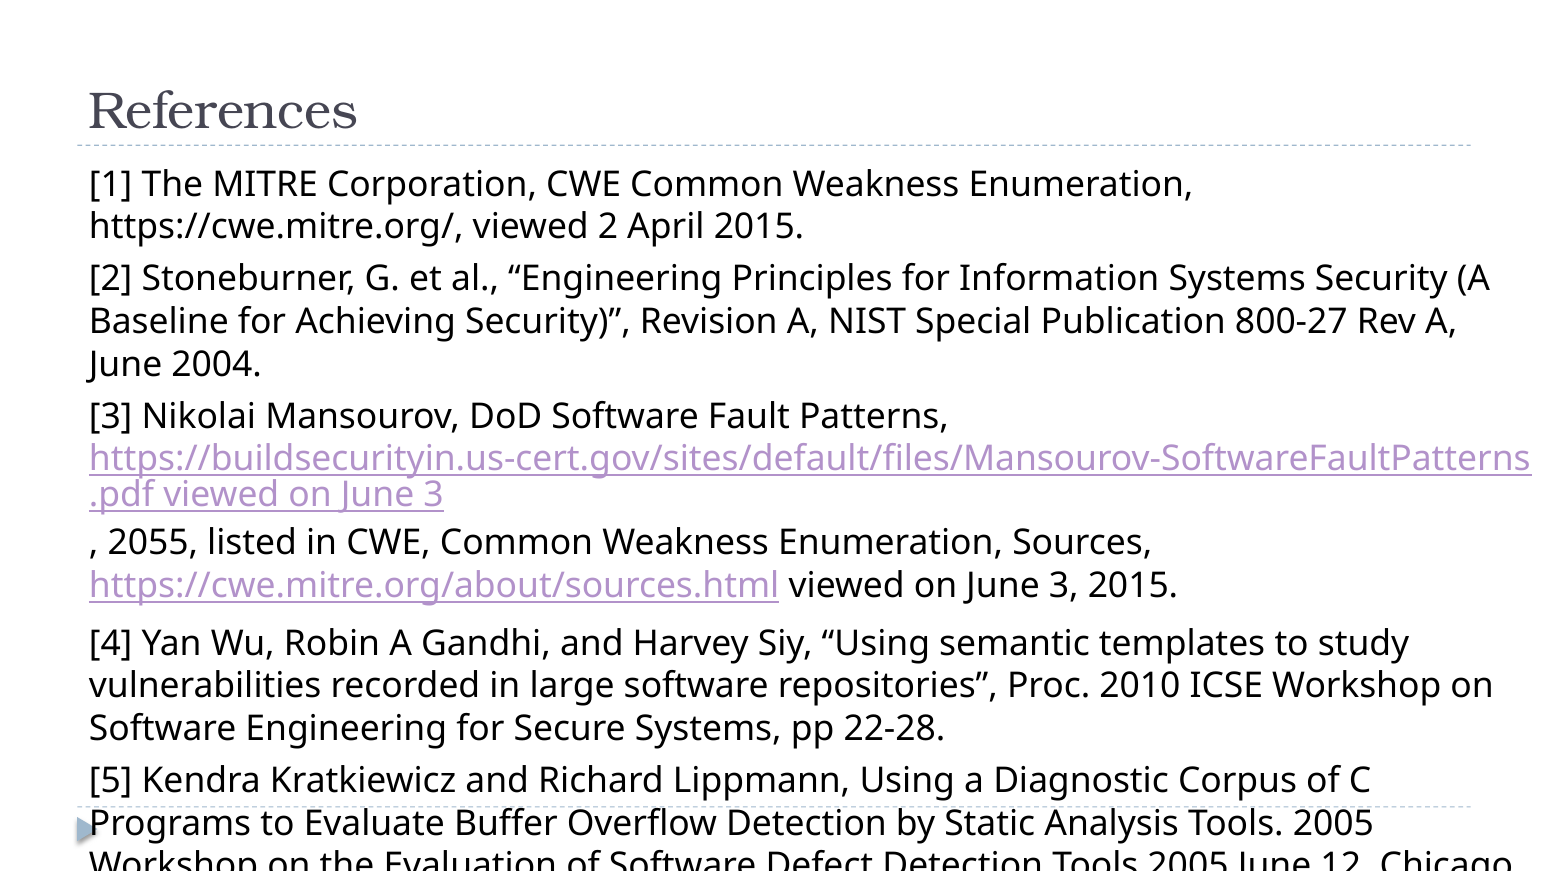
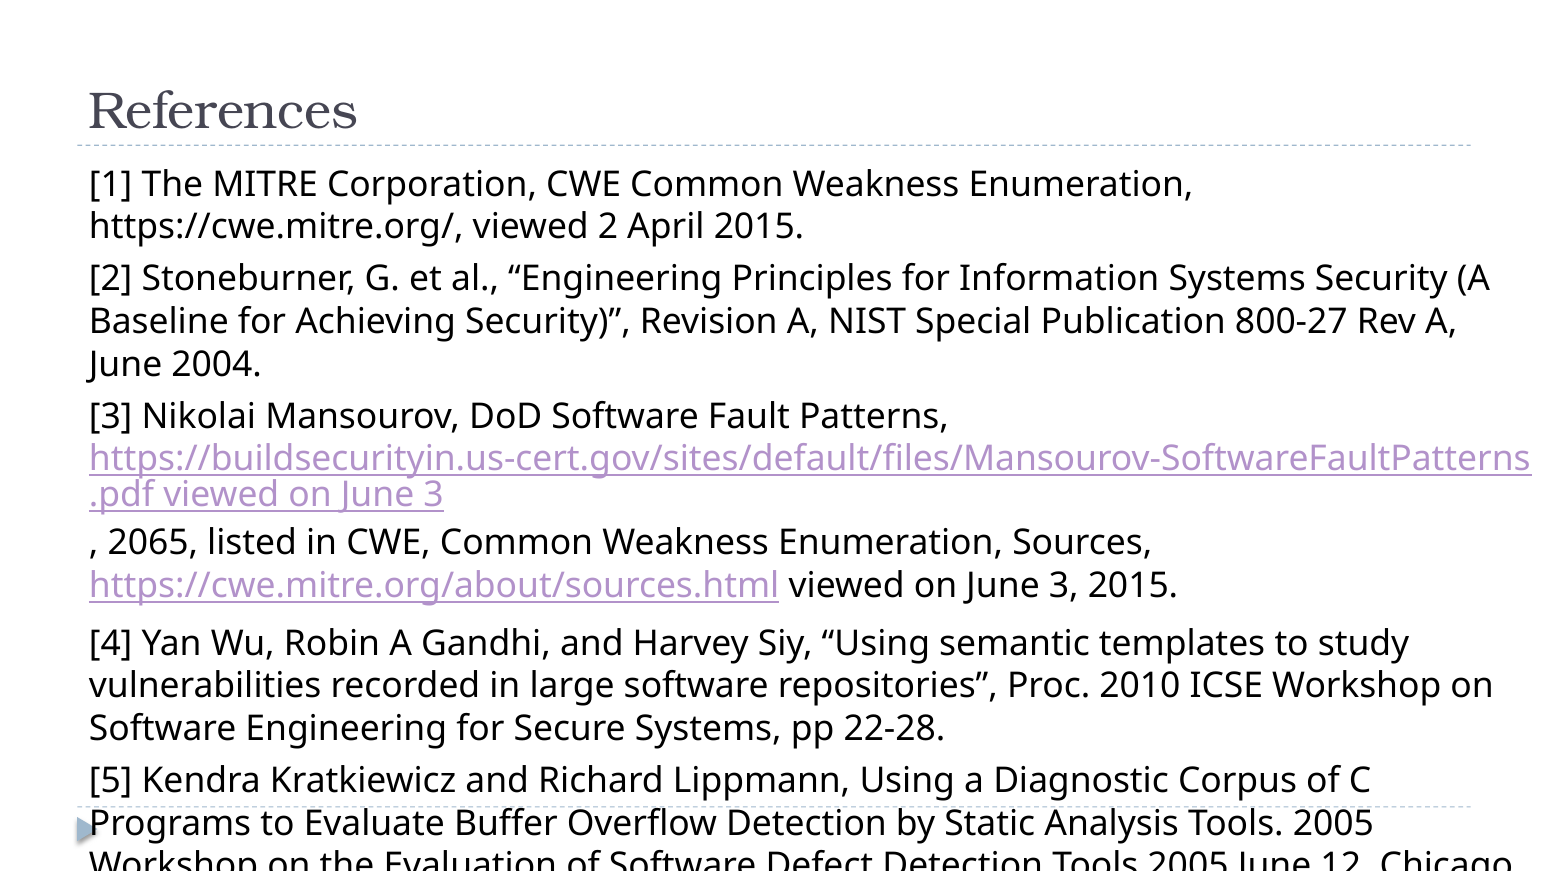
2055: 2055 -> 2065 (153, 543)
